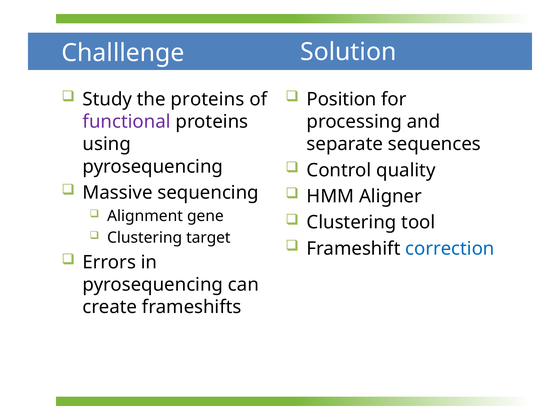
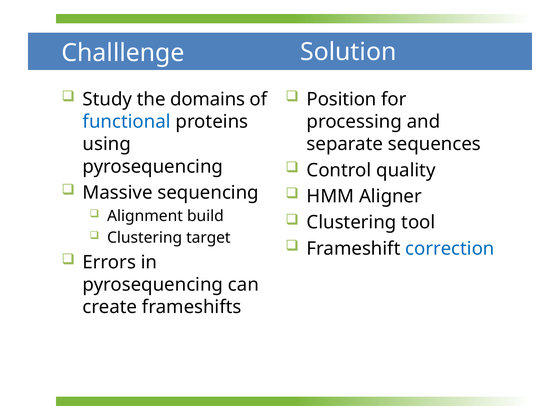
the proteins: proteins -> domains (208, 99)
functional colour: purple -> blue (127, 122)
gene: gene -> build (205, 216)
